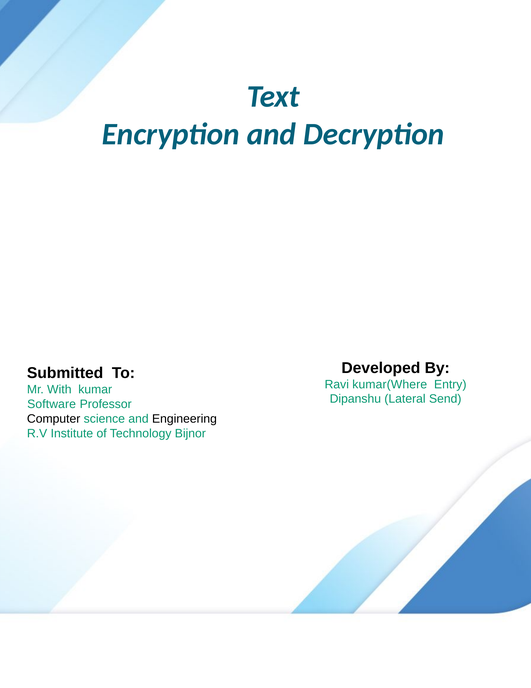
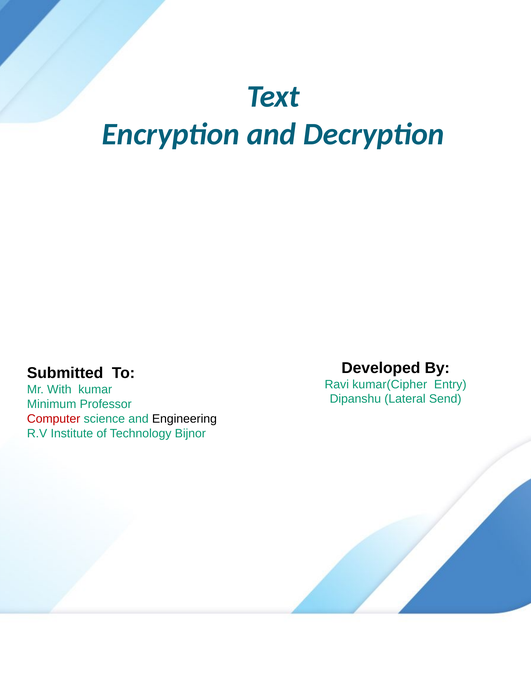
kumar(Where: kumar(Where -> kumar(Cipher (390, 384)
Software: Software -> Minimum (52, 404)
Computer colour: black -> red (54, 418)
